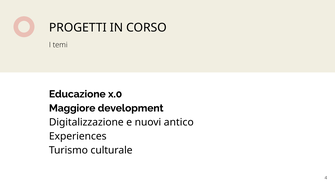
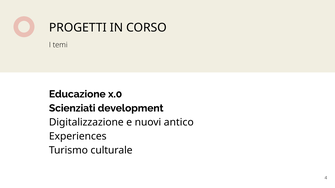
Maggiore: Maggiore -> Scienziati (72, 108)
